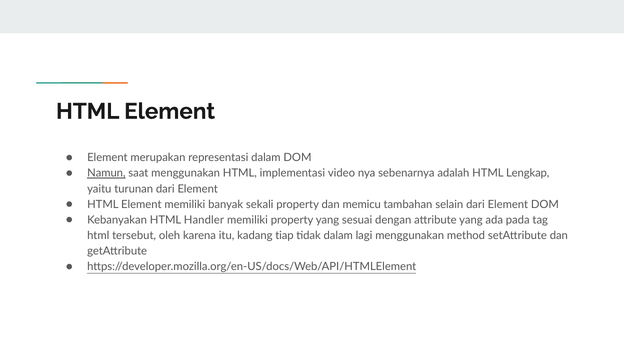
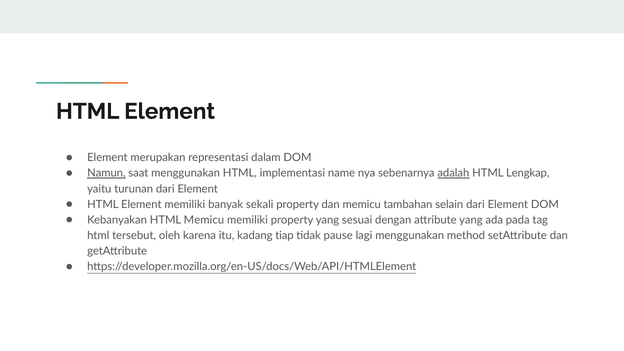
video: video -> name (341, 173)
adalah underline: none -> present (453, 173)
HTML Handler: Handler -> Memicu (204, 220)
tidak dalam: dalam -> pause (338, 235)
